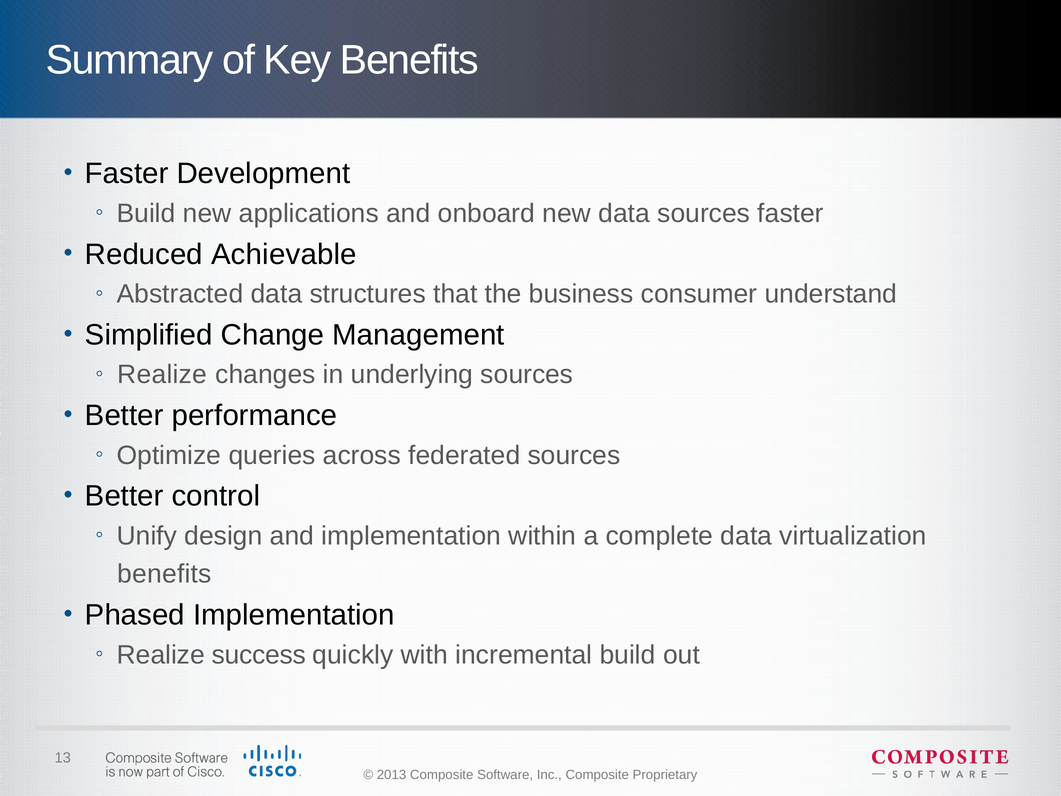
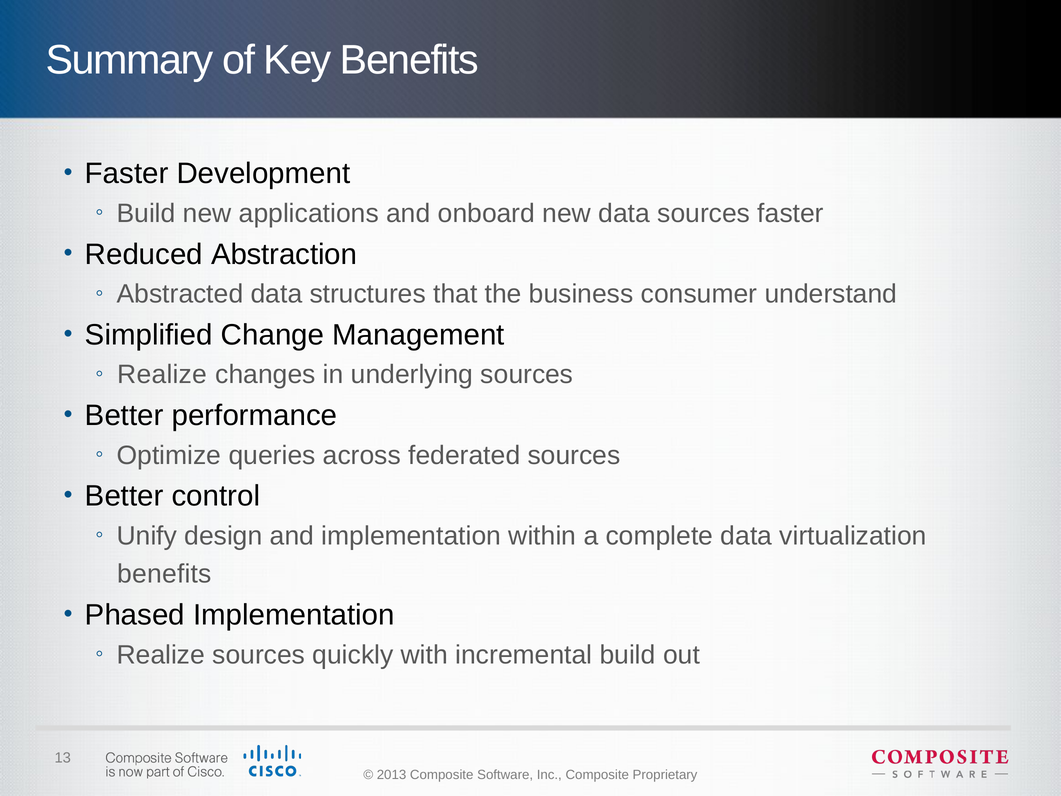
Achievable: Achievable -> Abstraction (284, 254)
Realize success: success -> sources (259, 655)
